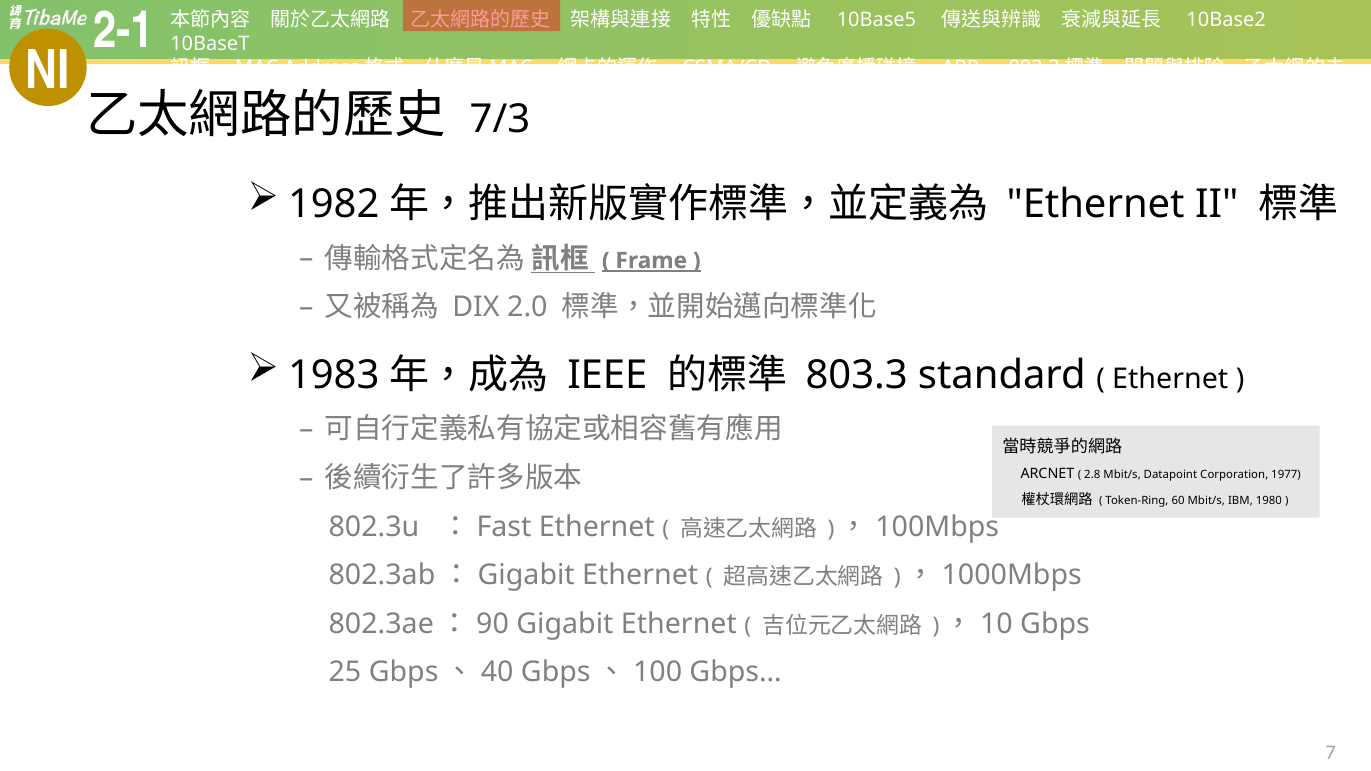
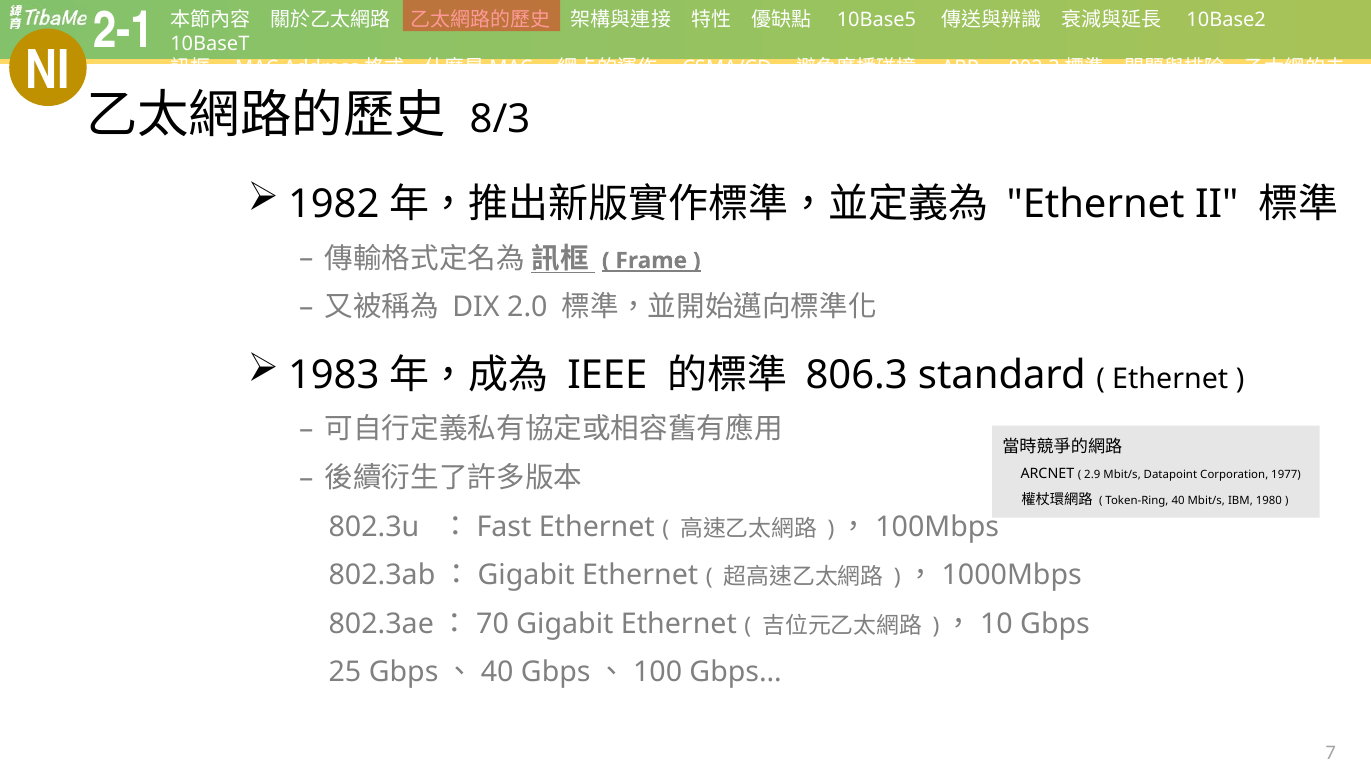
7/3: 7/3 -> 8/3 (500, 120)
803.3: 803.3 -> 806.3 (857, 375)
2.8: 2.8 -> 2.9 (1092, 475)
Token-Ring 60: 60 -> 40 (1178, 501)
90: 90 -> 70 (493, 624)
